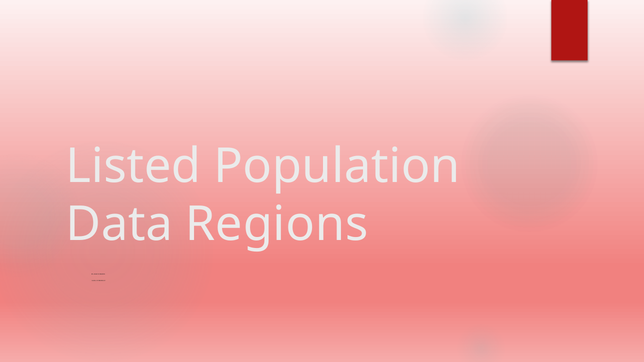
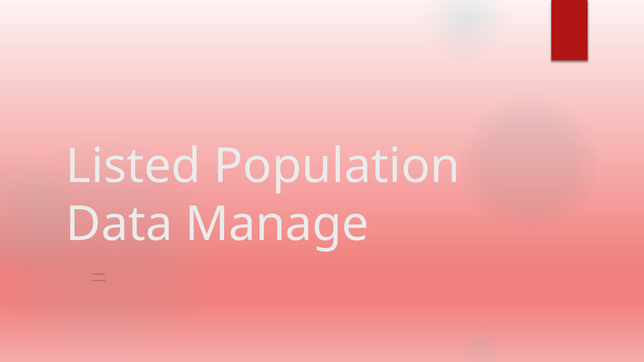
Regions: Regions -> Manage (277, 224)
